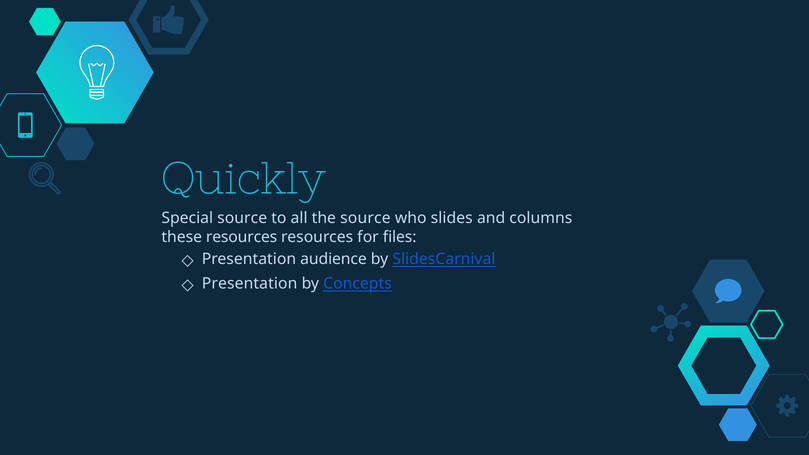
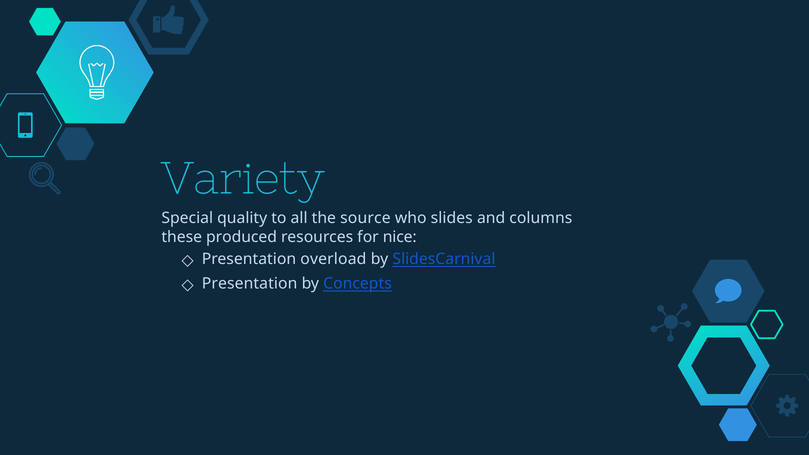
Quickly: Quickly -> Variety (243, 179)
Special source: source -> quality (242, 218)
these resources: resources -> produced (242, 237)
files: files -> nice (400, 237)
audience: audience -> overload (333, 259)
